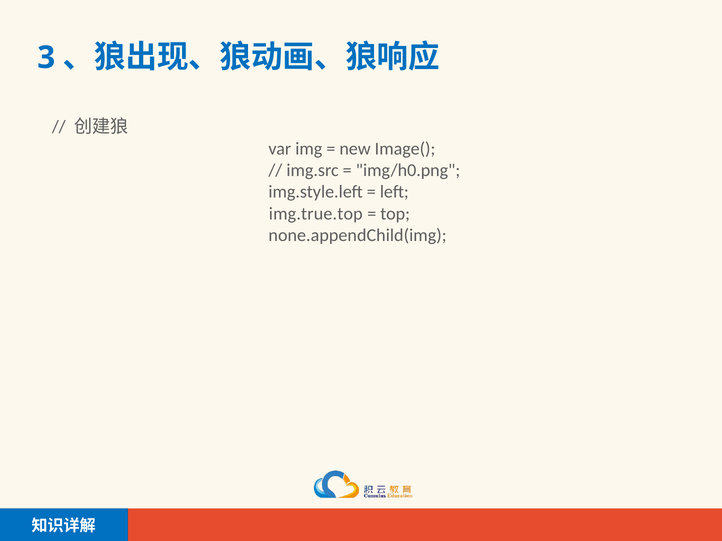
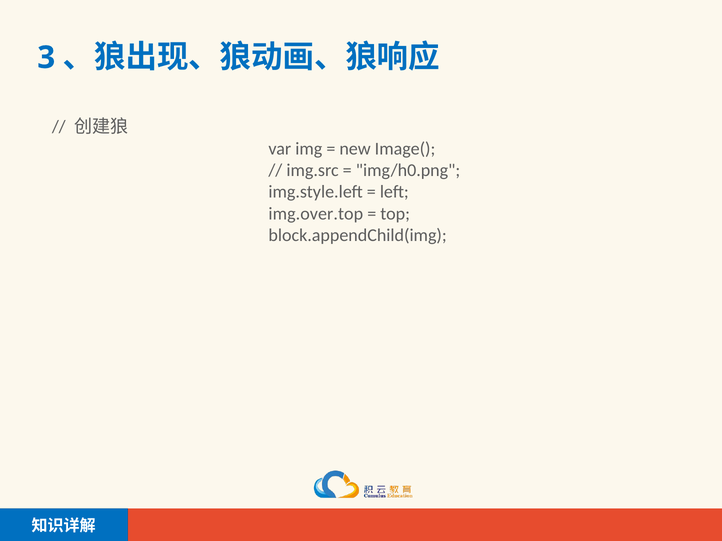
img.true.top: img.true.top -> img.over.top (316, 214)
none.appendChild(img: none.appendChild(img -> block.appendChild(img (358, 235)
